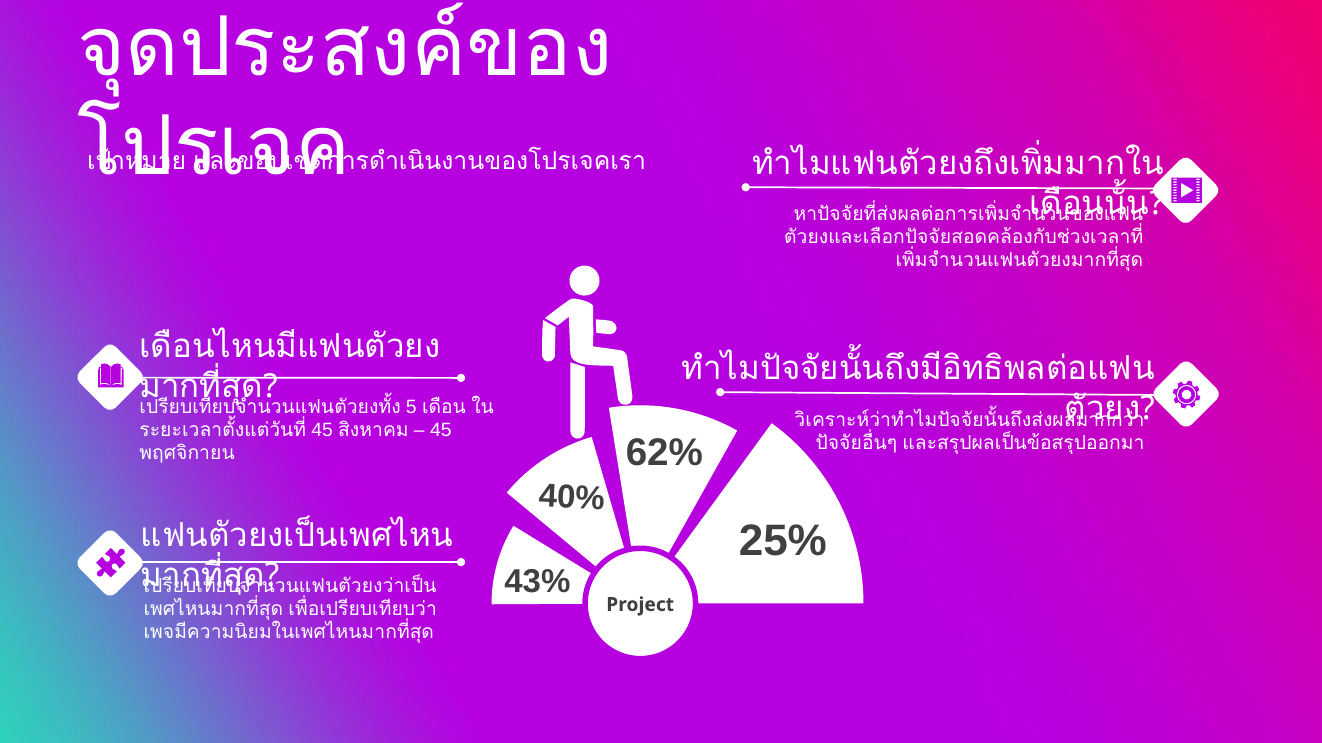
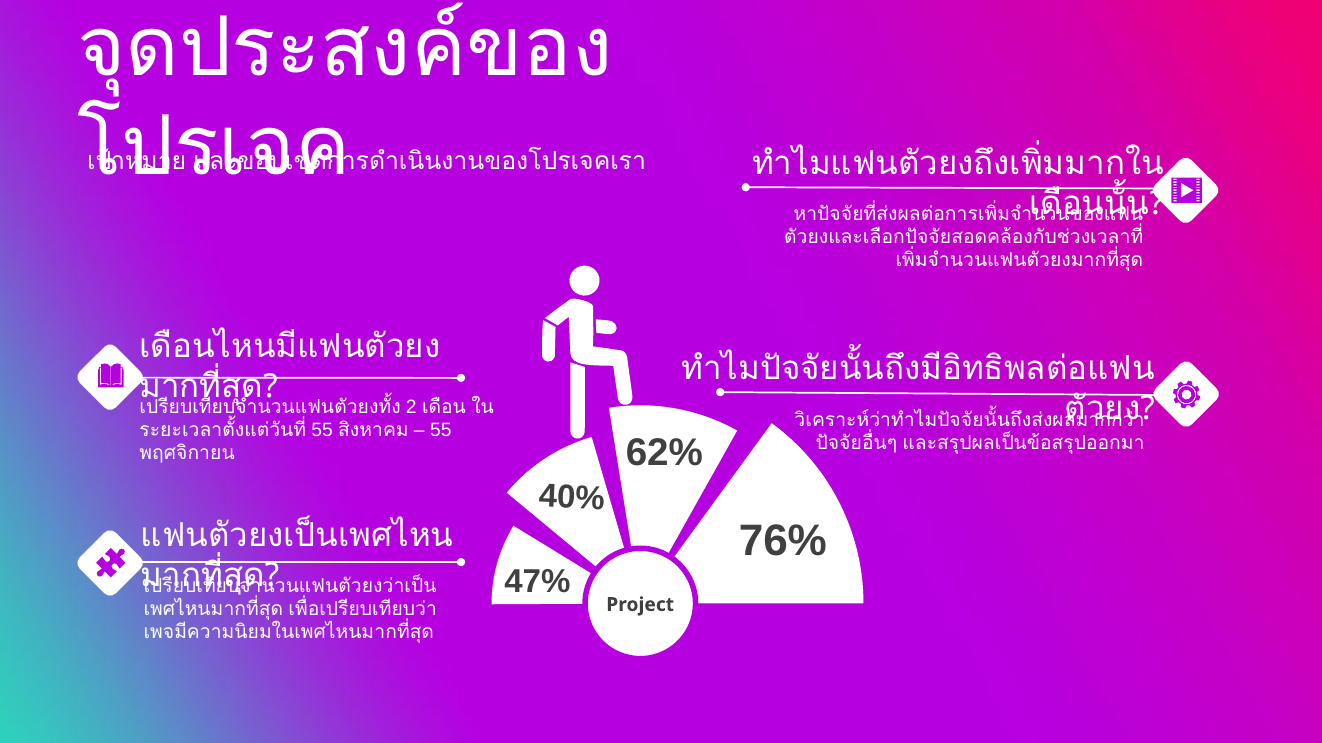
5: 5 -> 2 (411, 408)
45: 45 -> 55 (322, 431)
45: 45 -> 55 (441, 431)
25%: 25% -> 76% (783, 542)
43%: 43% -> 47% (537, 582)
